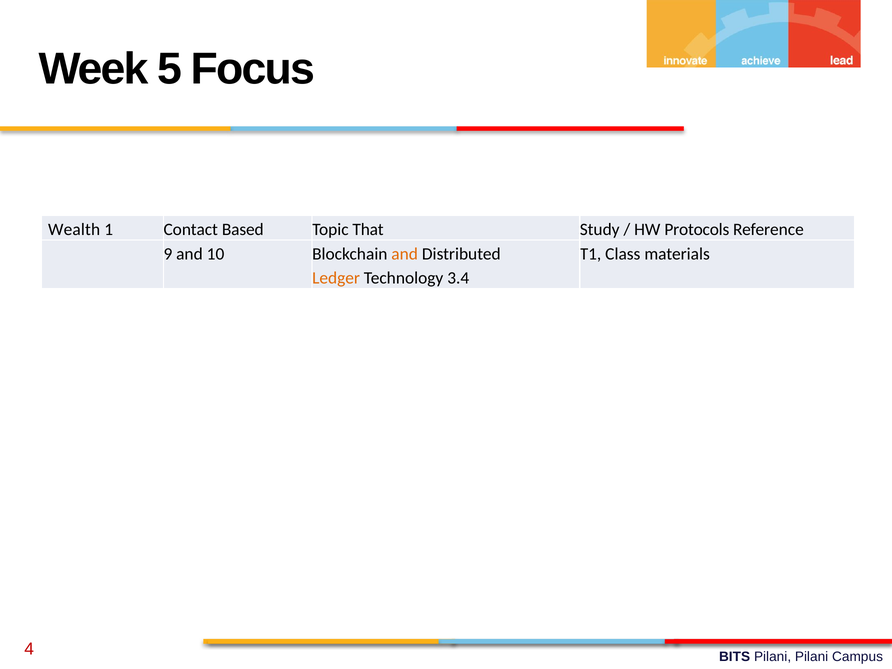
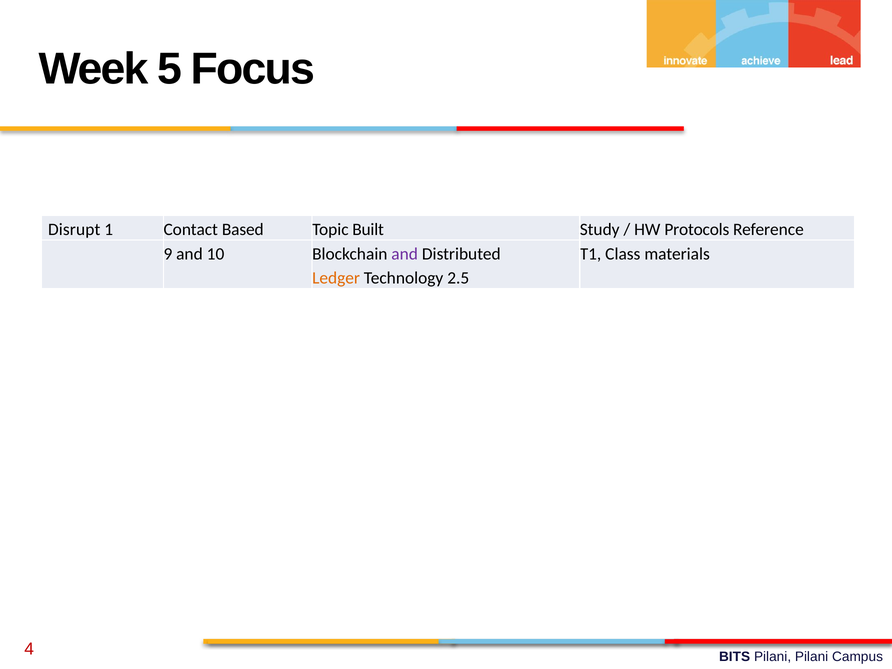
Wealth: Wealth -> Disrupt (74, 229)
That: That -> Built (368, 229)
and colour: orange -> purple (405, 254)
3.4: 3.4 -> 2.5 (458, 278)
